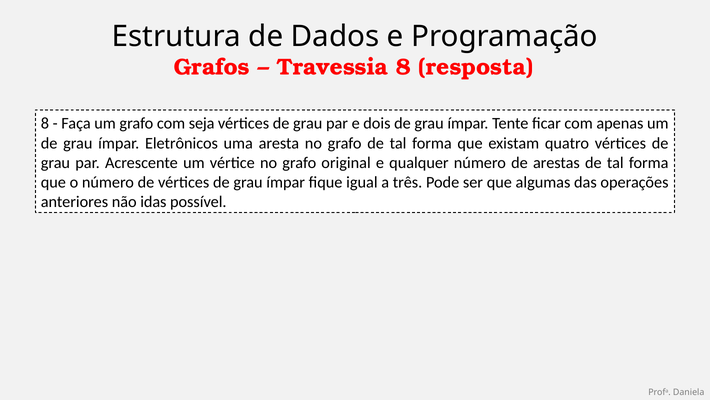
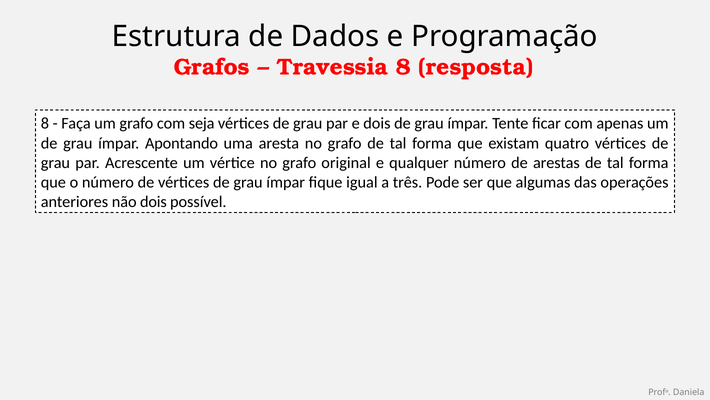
Eletrônicos: Eletrônicos -> Apontando (182, 143)
não idas: idas -> dois (153, 201)
